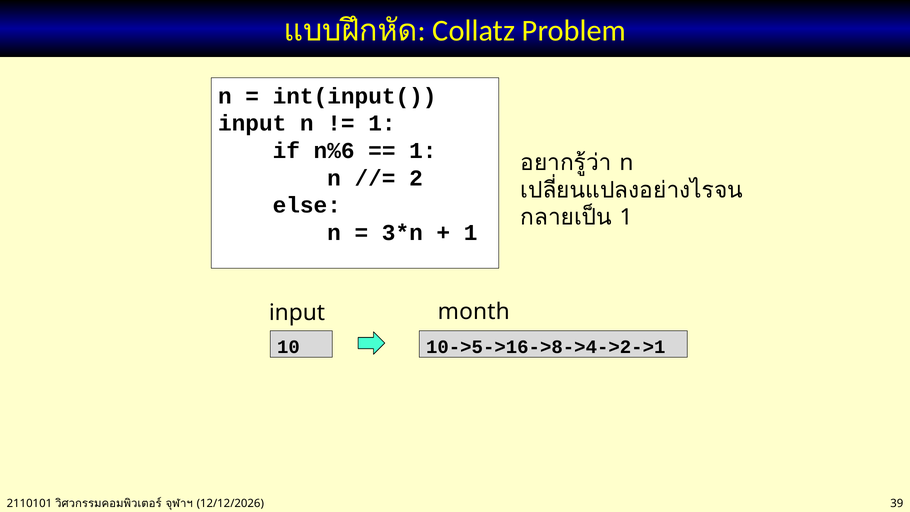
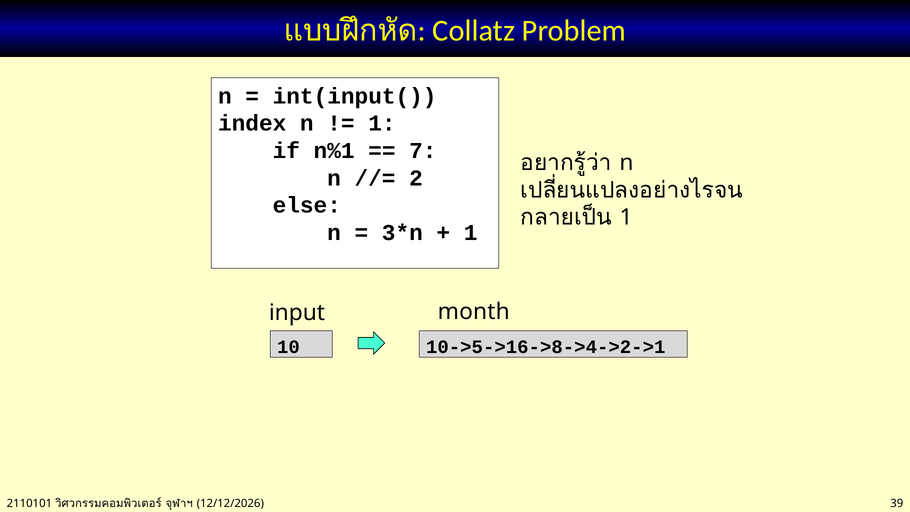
input: input -> index (252, 123)
n%6: n%6 -> n%1 (334, 151)
1: 1 -> 7 (423, 151)
